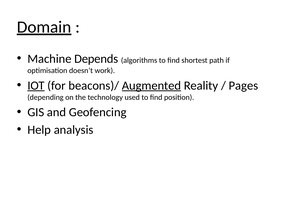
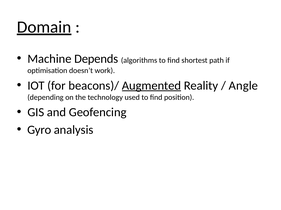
IOT underline: present -> none (36, 86)
Pages: Pages -> Angle (243, 86)
Help: Help -> Gyro (39, 130)
